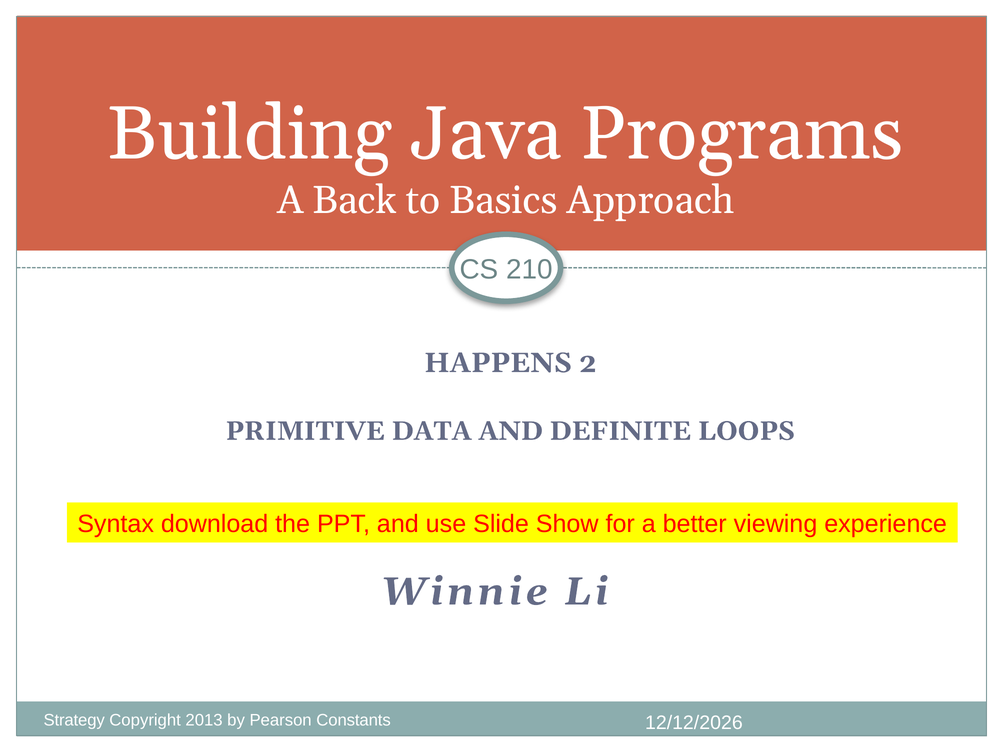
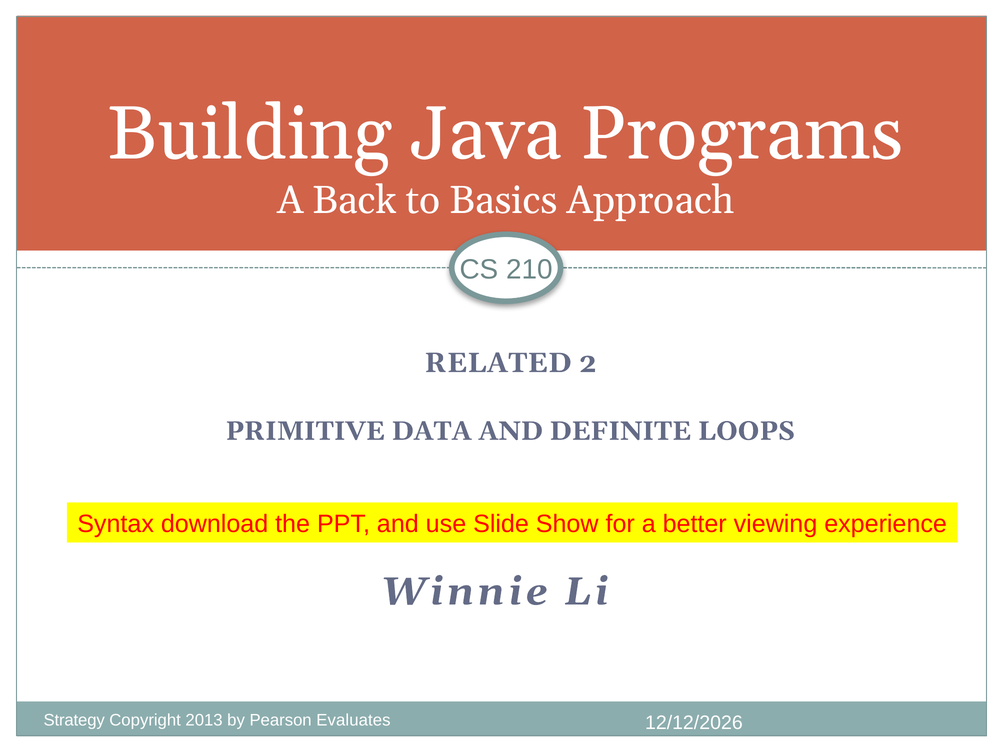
HAPPENS: HAPPENS -> RELATED (498, 363)
Constants: Constants -> Evaluates (353, 720)
